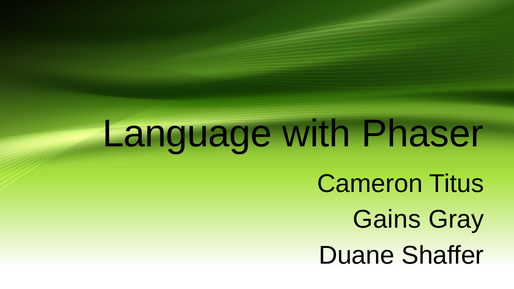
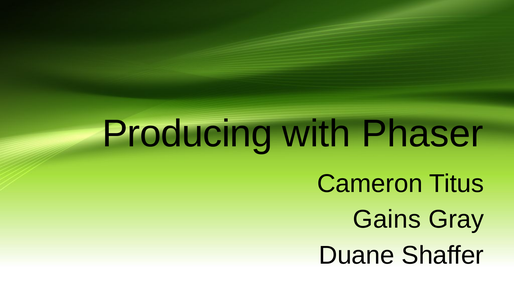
Language: Language -> Producing (187, 134)
